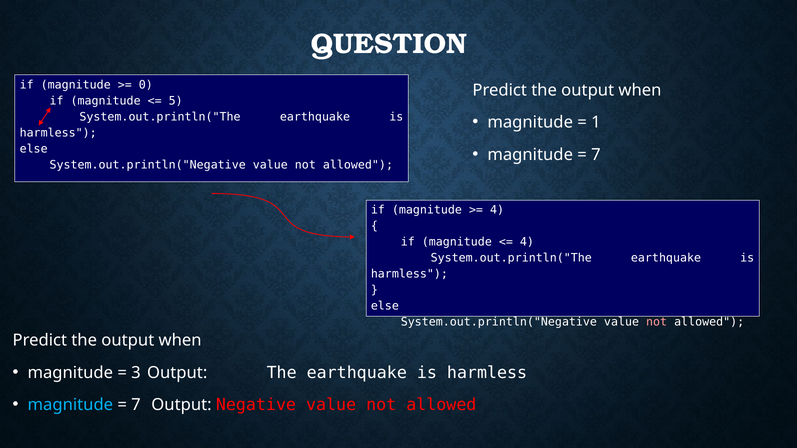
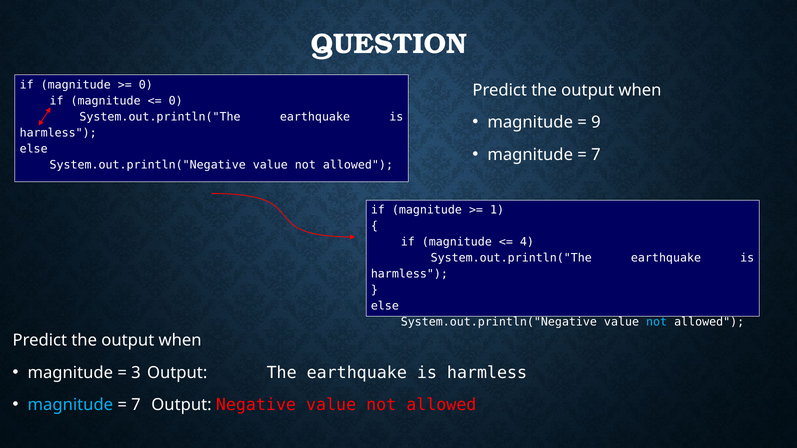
5: 5 -> 0 (176, 101)
1: 1 -> 9 (596, 123)
4: 4 -> 1 (497, 210)
not colour: pink -> light blue (657, 322)
